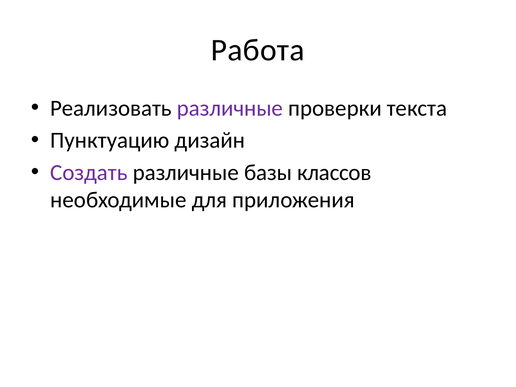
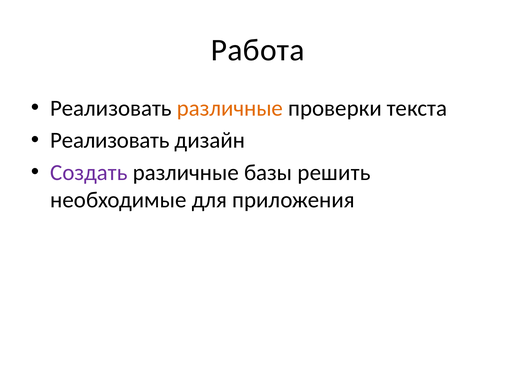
различные colour: purple -> orange (230, 108)
Пунктуацию: Пунктуацию -> Реализовать (110, 140)
классов: классов -> решить (334, 172)
